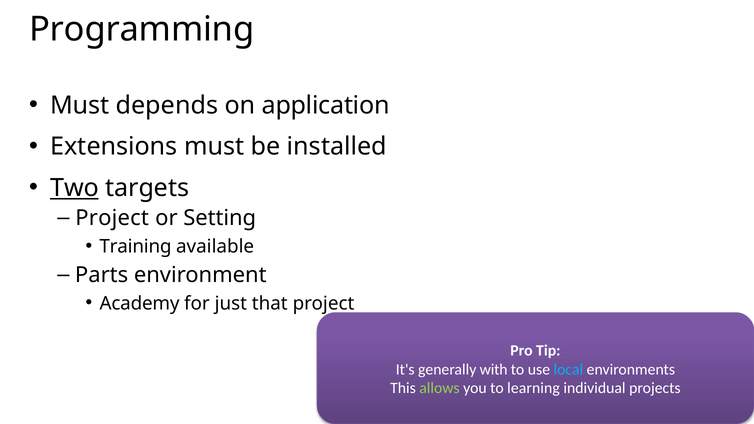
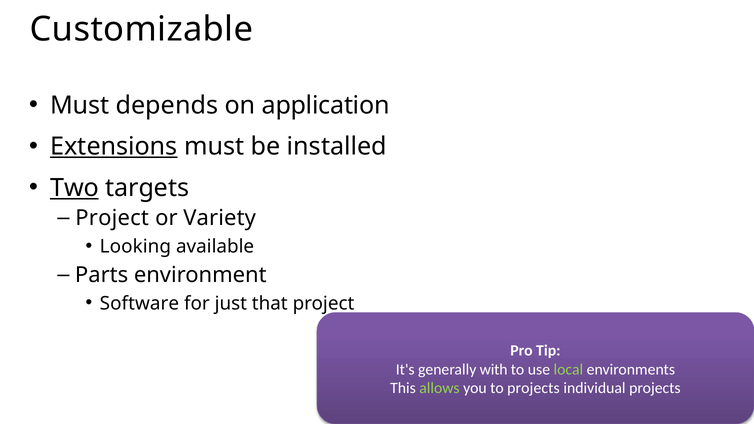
Programming: Programming -> Customizable (141, 29)
Extensions underline: none -> present (114, 147)
Setting: Setting -> Variety (220, 218)
Training: Training -> Looking (135, 246)
Academy: Academy -> Software (139, 303)
local colour: light blue -> light green (568, 369)
to learning: learning -> projects (533, 388)
